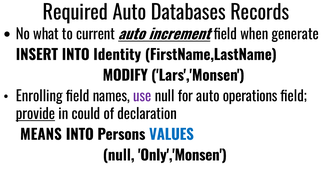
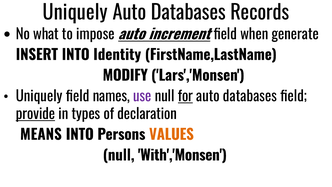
Required: Required -> Uniquely (75, 13)
current: current -> impose (95, 34)
Enrolling: Enrolling -> Uniquely (39, 96)
for underline: none -> present (185, 96)
operations: operations -> databases (250, 96)
could: could -> types (86, 114)
VALUES colour: blue -> orange (171, 135)
Only','Monsen: Only','Monsen -> With','Monsen (182, 155)
